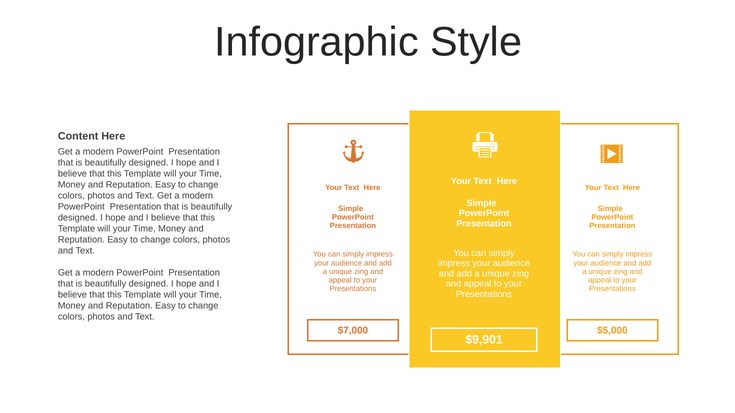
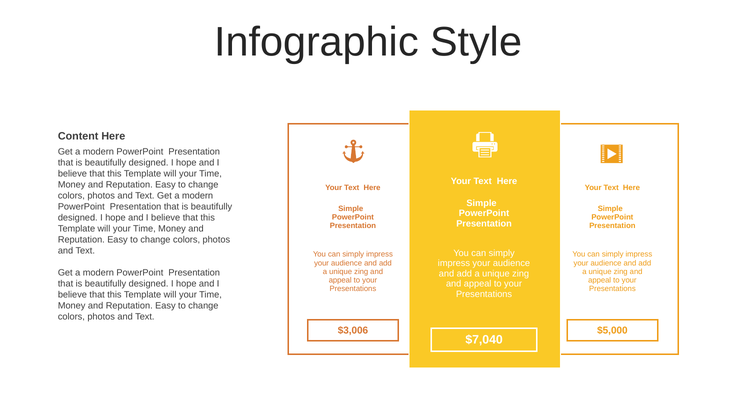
$7,000: $7,000 -> $3,006 (353, 331)
$9,901: $9,901 -> $7,040 (484, 340)
